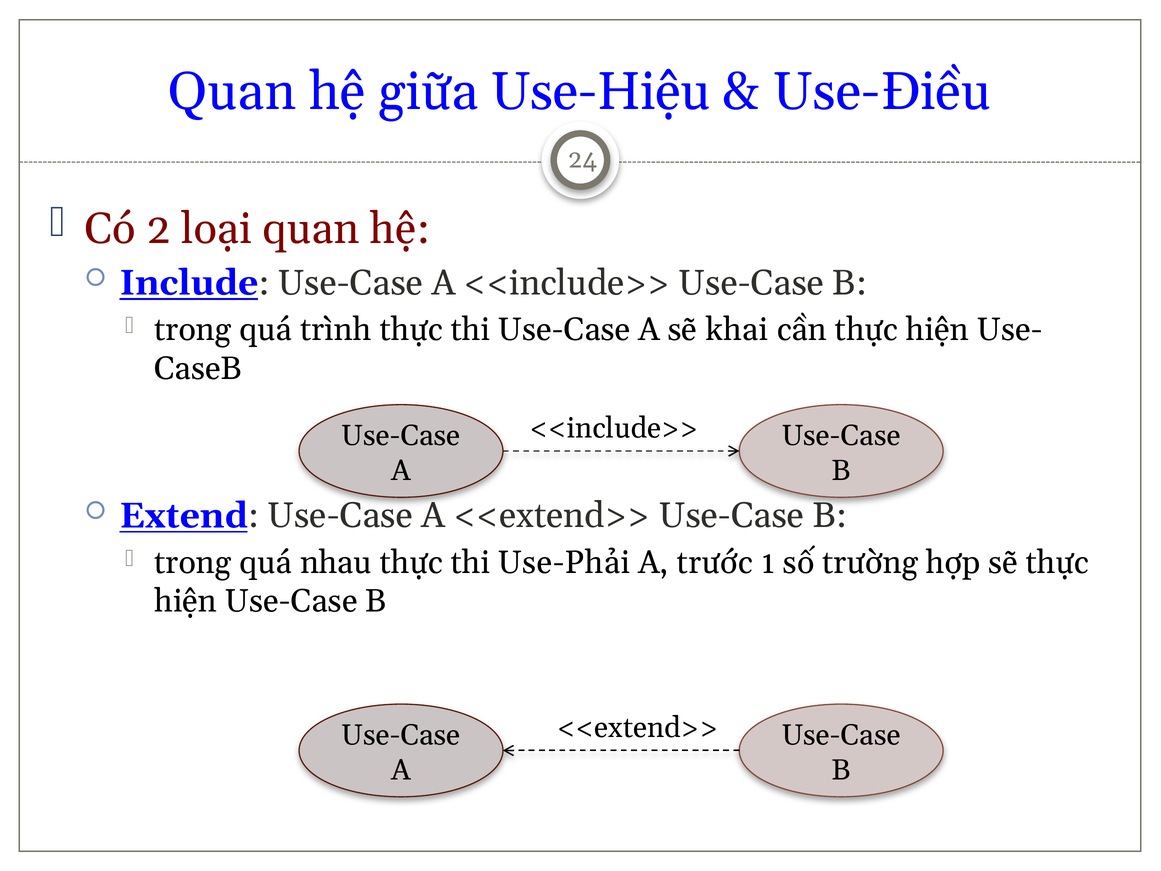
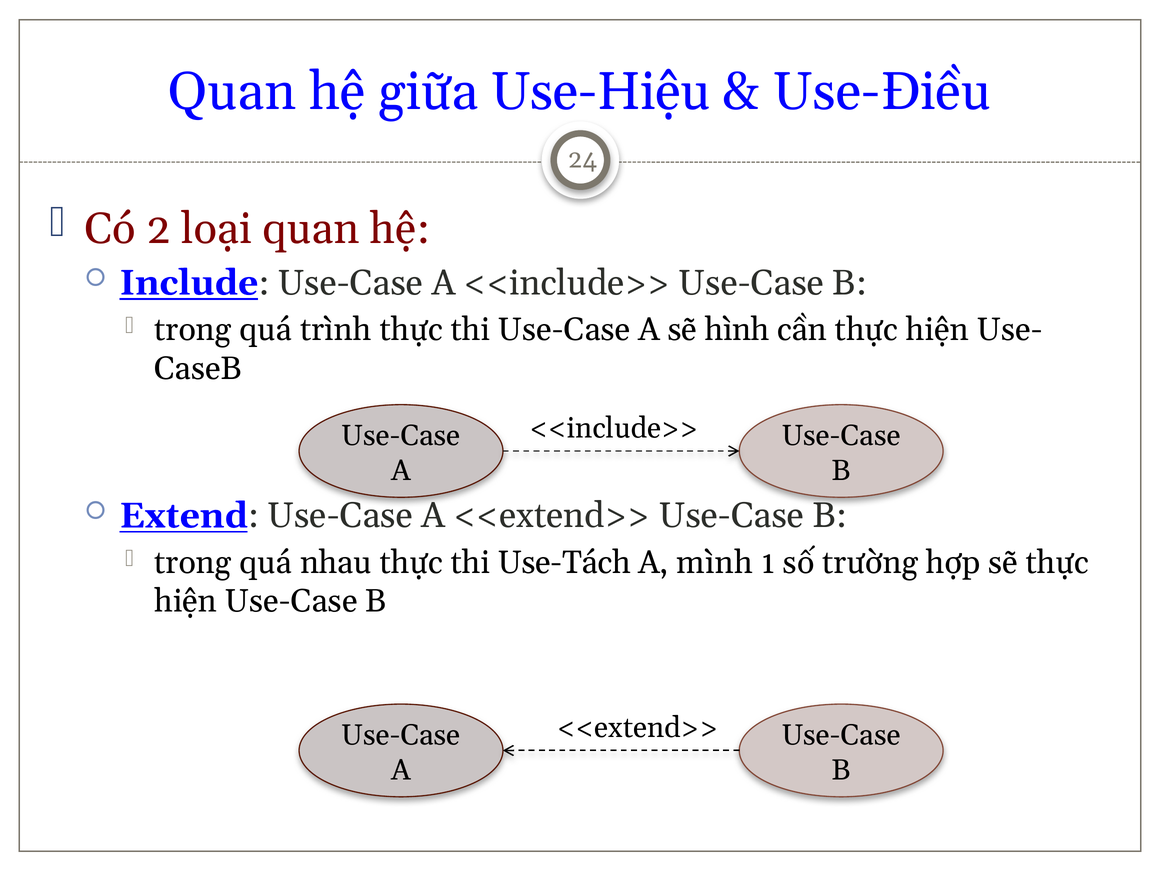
khai: khai -> hình (737, 330)
Use-Phải: Use-Phải -> Use-Tách (564, 562)
trước: trước -> mình (715, 562)
